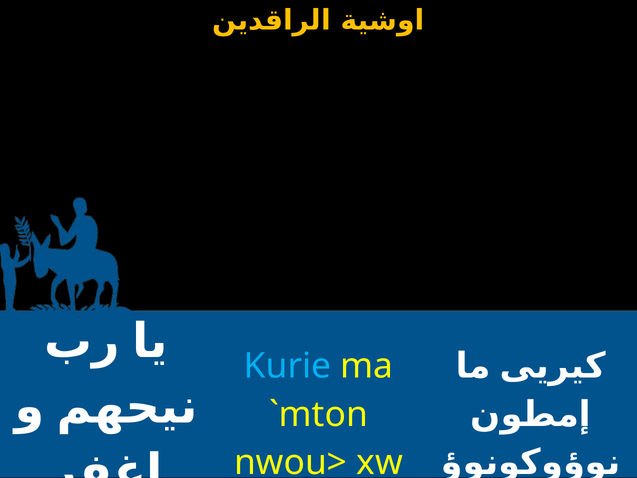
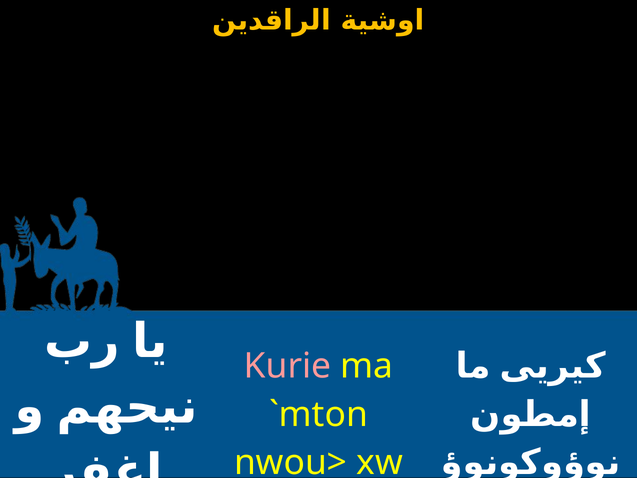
Kurie colour: light blue -> pink (287, 366)
